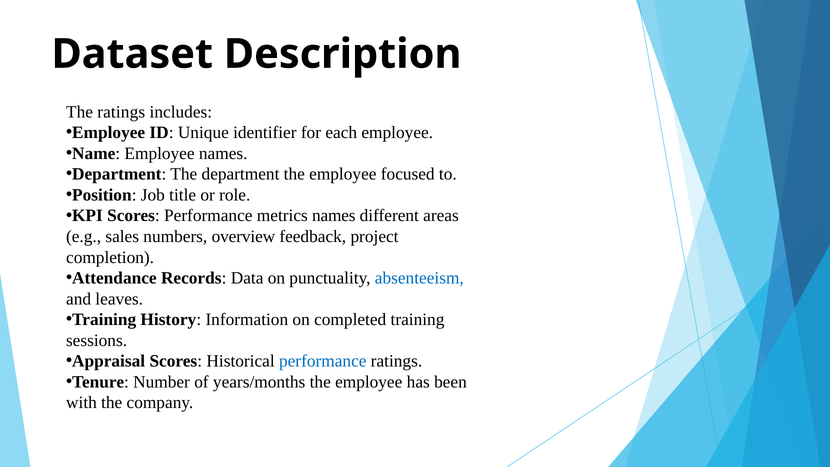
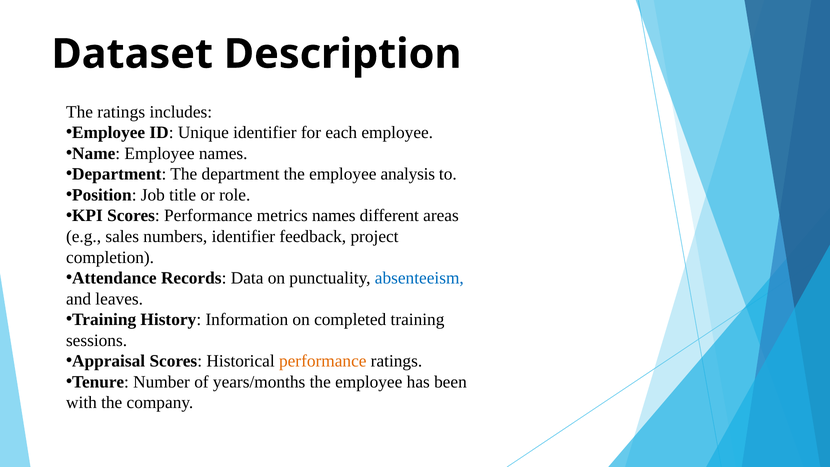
focused: focused -> analysis (408, 174)
numbers overview: overview -> identifier (243, 236)
performance colour: blue -> orange (323, 361)
